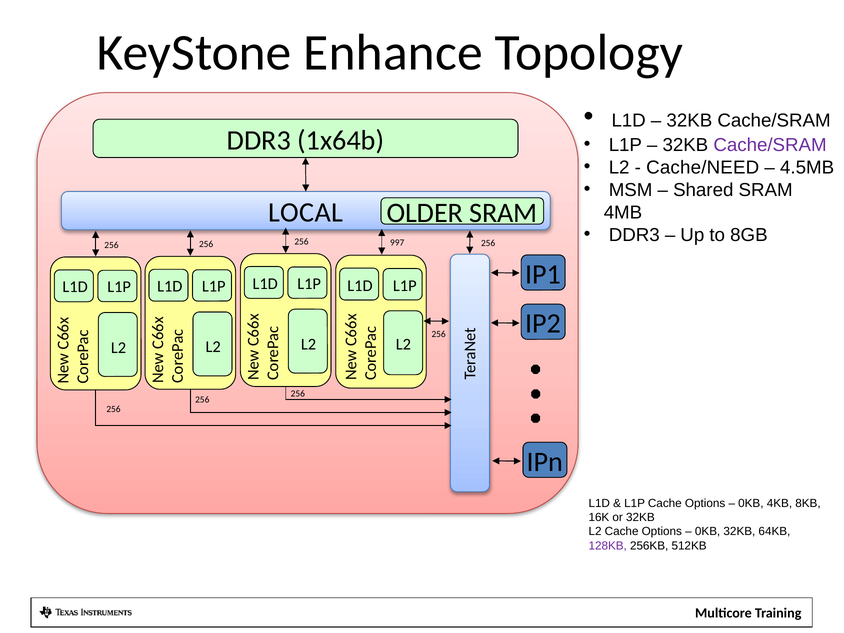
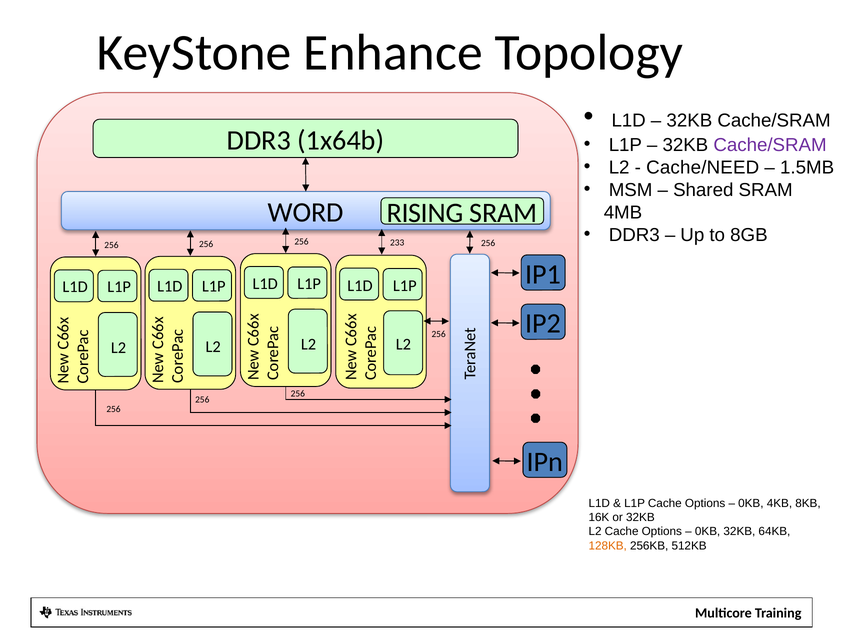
4.5MB: 4.5MB -> 1.5MB (807, 167)
LOCAL: LOCAL -> WORD (306, 213)
OLDER: OLDER -> RISING (425, 213)
997: 997 -> 233 (397, 243)
128KB colour: purple -> orange (608, 546)
